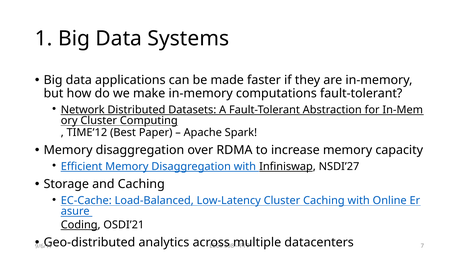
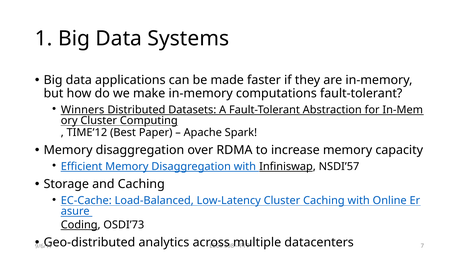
Network: Network -> Winners (83, 110)
NSDI’27: NSDI’27 -> NSDI’57 (339, 167)
OSDI’21: OSDI’21 -> OSDI’73 (124, 225)
